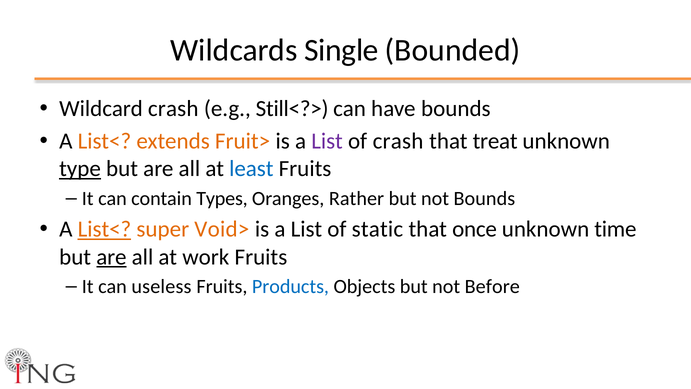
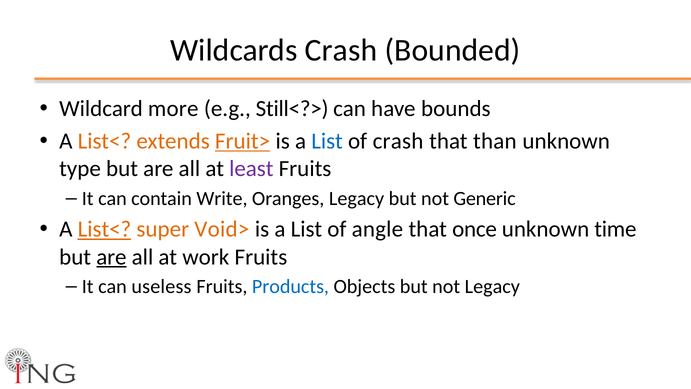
Wildcards Single: Single -> Crash (341, 50)
Wildcard crash: crash -> more (173, 109)
Fruit> underline: none -> present (243, 141)
List colour: purple -> blue (327, 141)
treat: treat -> than (495, 141)
type underline: present -> none (80, 169)
least colour: blue -> purple (251, 169)
Types: Types -> Write (222, 198)
Oranges Rather: Rather -> Legacy (357, 198)
not Bounds: Bounds -> Generic (485, 198)
static: static -> angle (377, 229)
not Before: Before -> Legacy (492, 287)
